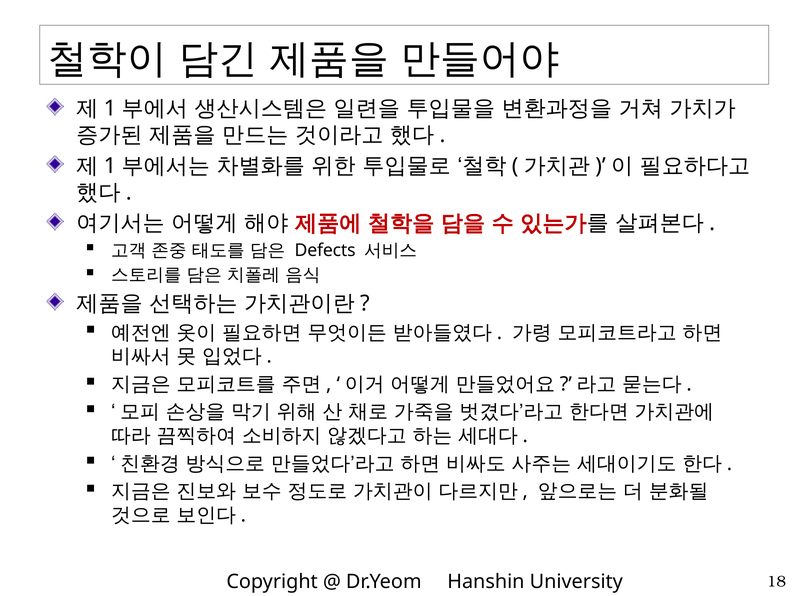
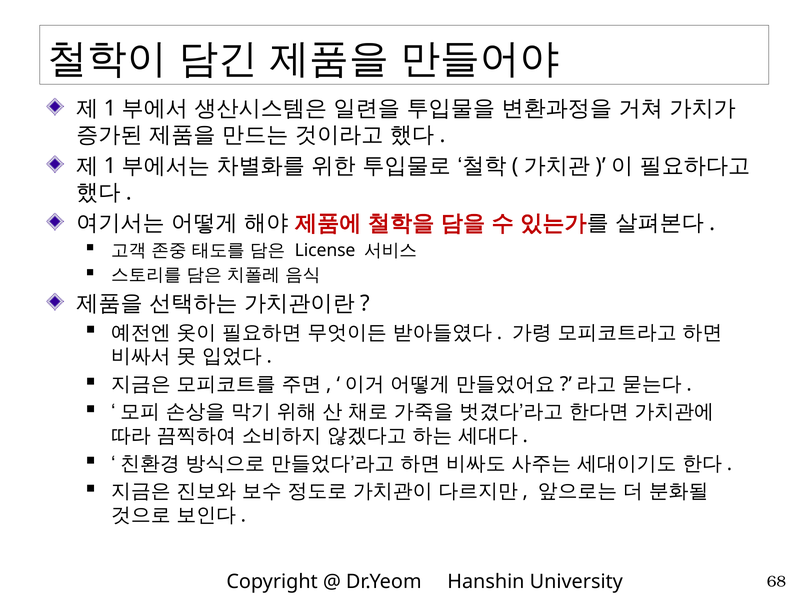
Defects: Defects -> License (325, 250)
18: 18 -> 68 (776, 581)
